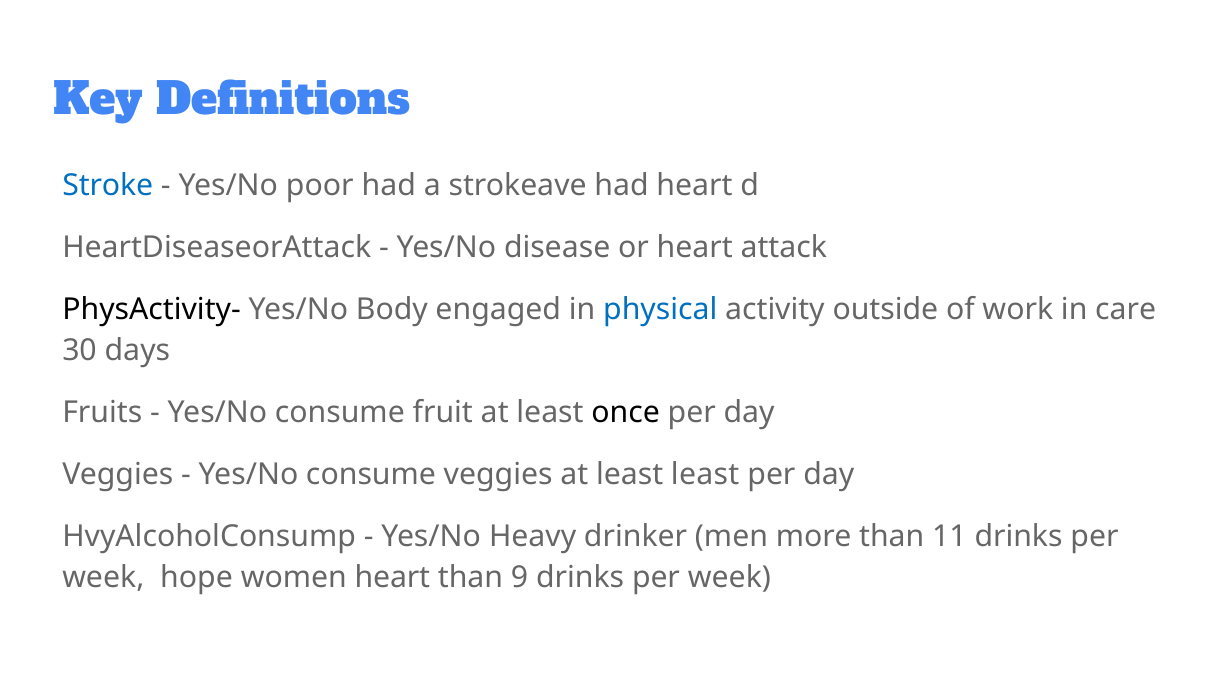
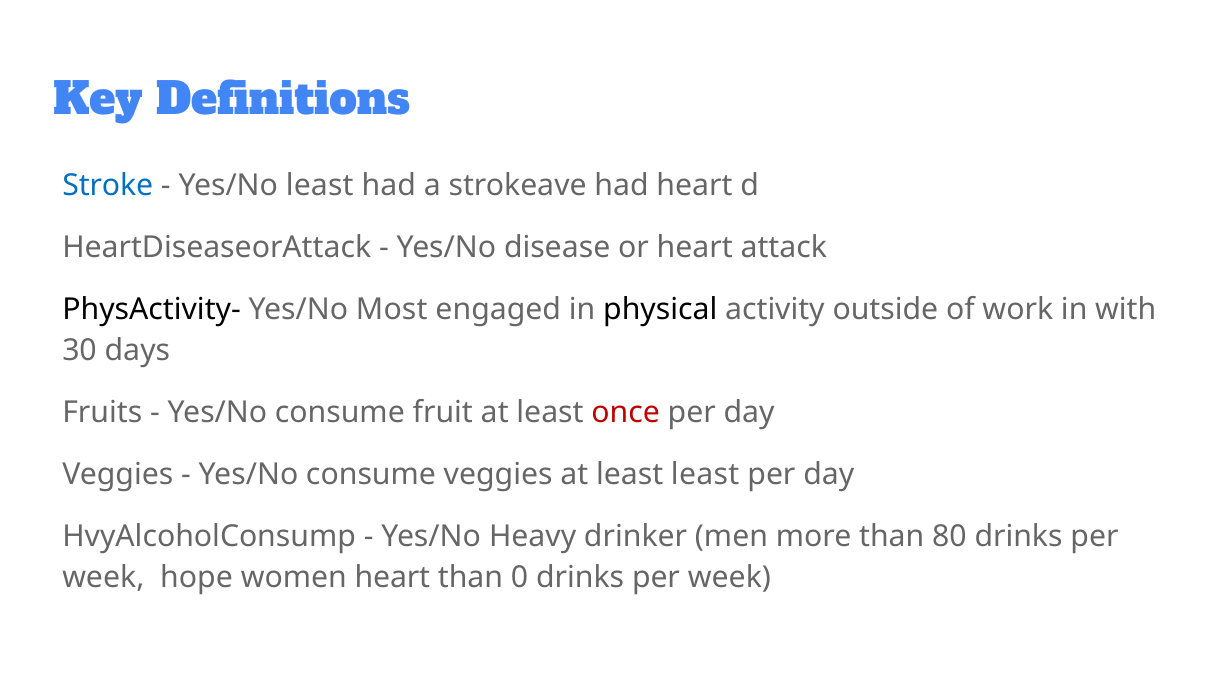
Yes/No poor: poor -> least (320, 186)
Body: Body -> Most (392, 309)
physical colour: blue -> black (660, 309)
care: care -> with (1126, 309)
once colour: black -> red (626, 413)
11: 11 -> 80 (949, 536)
9: 9 -> 0 (520, 578)
